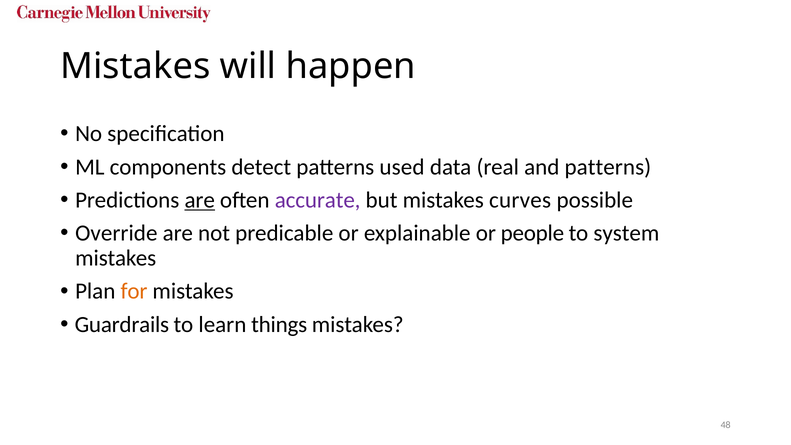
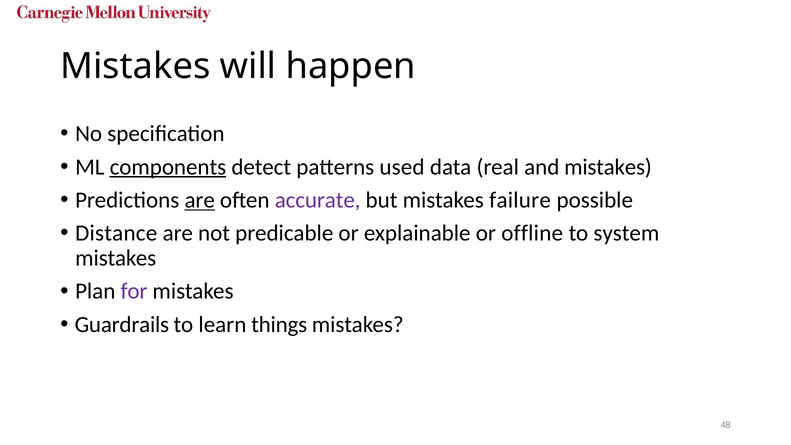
components underline: none -> present (168, 167)
and patterns: patterns -> mistakes (608, 167)
curves: curves -> failure (520, 200)
Override: Override -> Distance (116, 233)
people: people -> offline (532, 233)
for colour: orange -> purple (134, 291)
